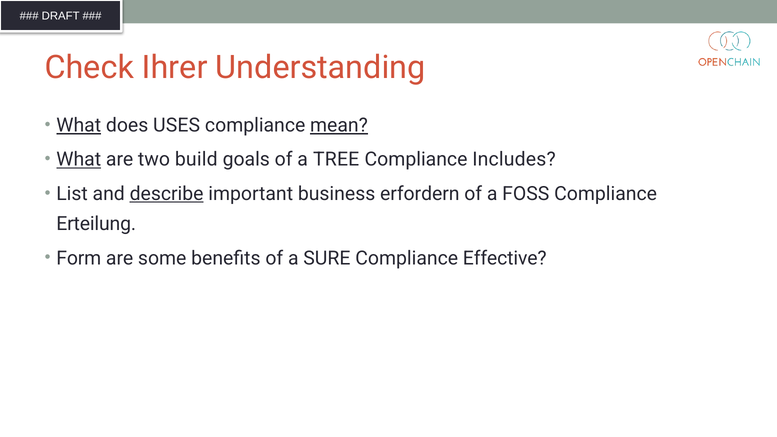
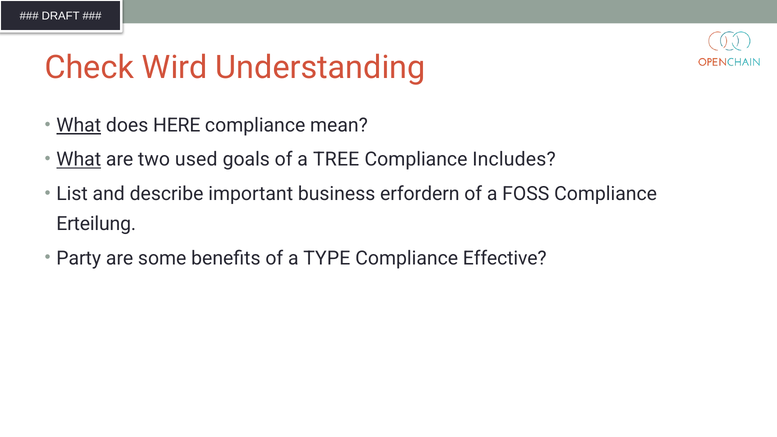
Ihrer: Ihrer -> Wird (175, 68)
USES: USES -> HERE (177, 125)
mean underline: present -> none (339, 125)
build: build -> used (196, 160)
describe underline: present -> none (167, 194)
Form: Form -> Party (79, 258)
SURE: SURE -> TYPE (327, 258)
